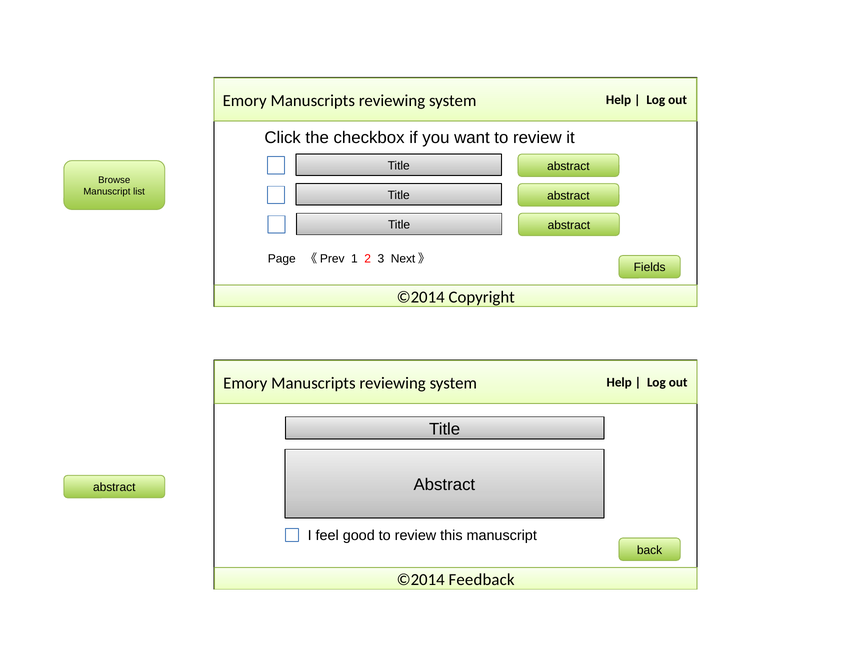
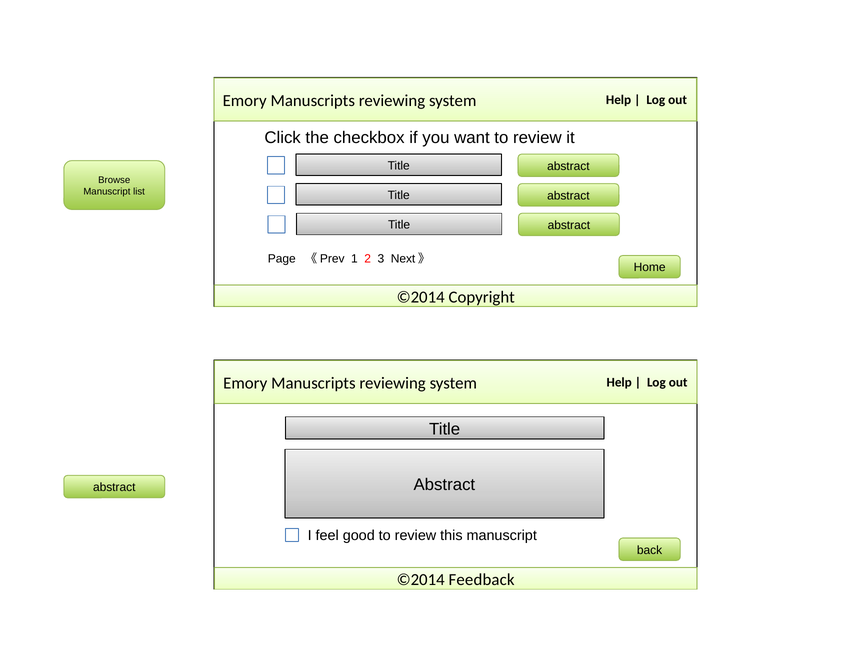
Fields: Fields -> Home (650, 268)
